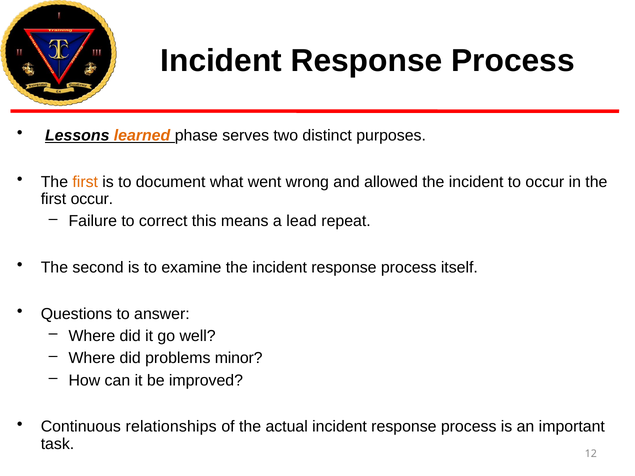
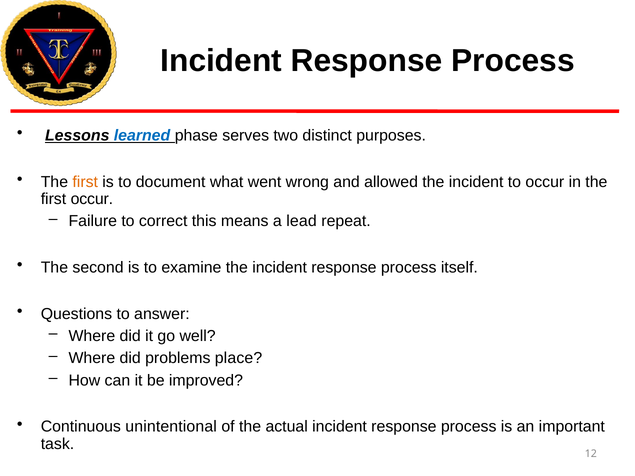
learned colour: orange -> blue (142, 136)
minor: minor -> place (239, 358)
relationships: relationships -> unintentional (171, 427)
